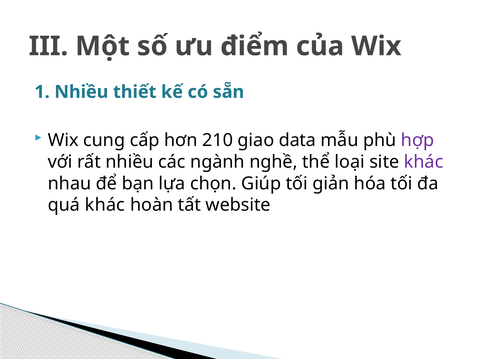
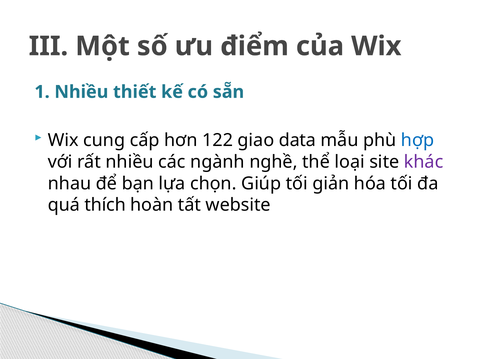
210: 210 -> 122 (218, 140)
hợp colour: purple -> blue (418, 140)
quá khác: khác -> thích (105, 205)
